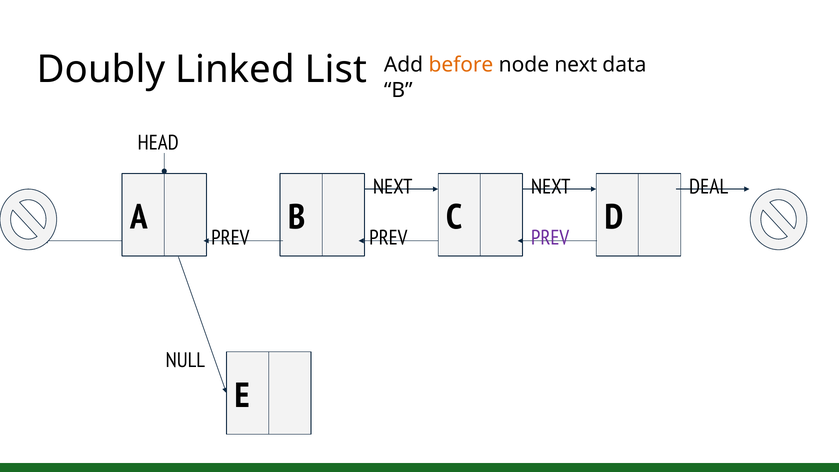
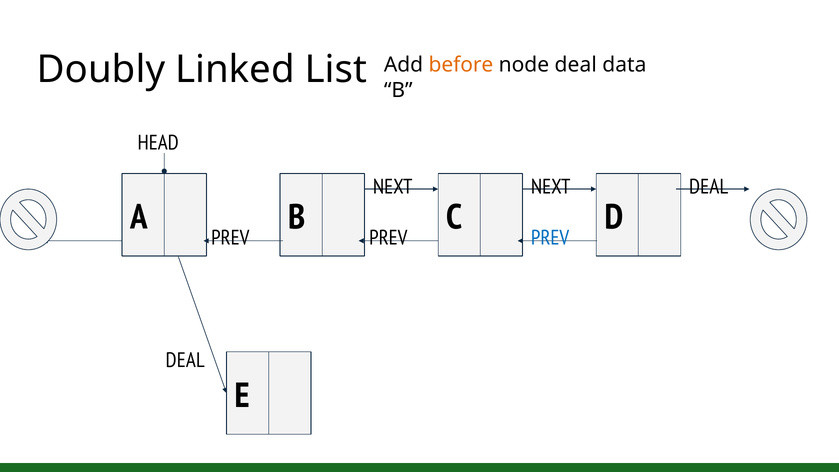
node next: next -> deal (576, 65)
PREV colour: purple -> blue (550, 238)
NULL: NULL -> DEAL (185, 360)
